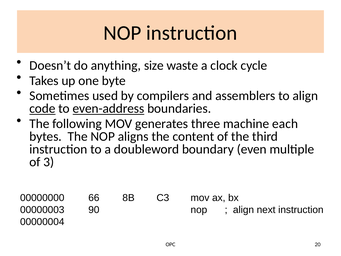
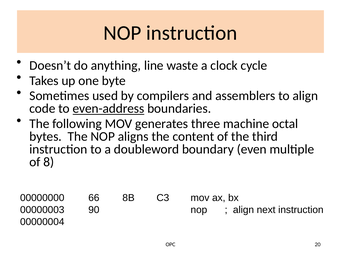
size: size -> line (154, 65)
code underline: present -> none (42, 108)
each: each -> octal (285, 124)
3: 3 -> 8 (49, 162)
